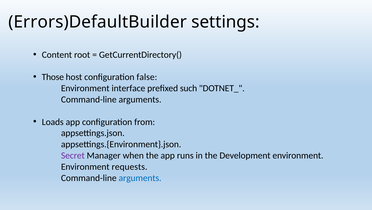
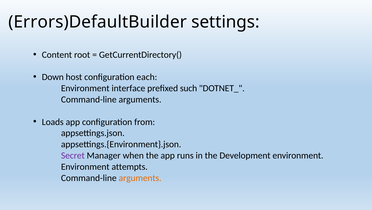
Those: Those -> Down (53, 77)
false: false -> each (147, 77)
requests: requests -> attempts (130, 166)
arguments colour: blue -> orange (140, 177)
